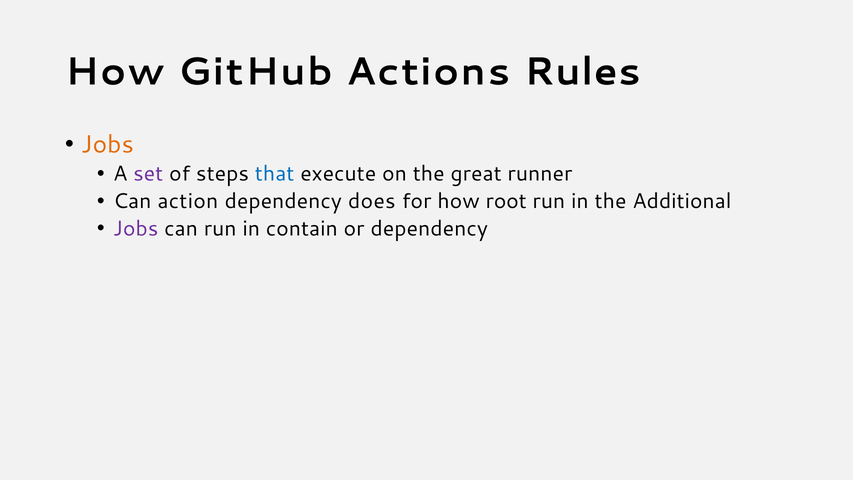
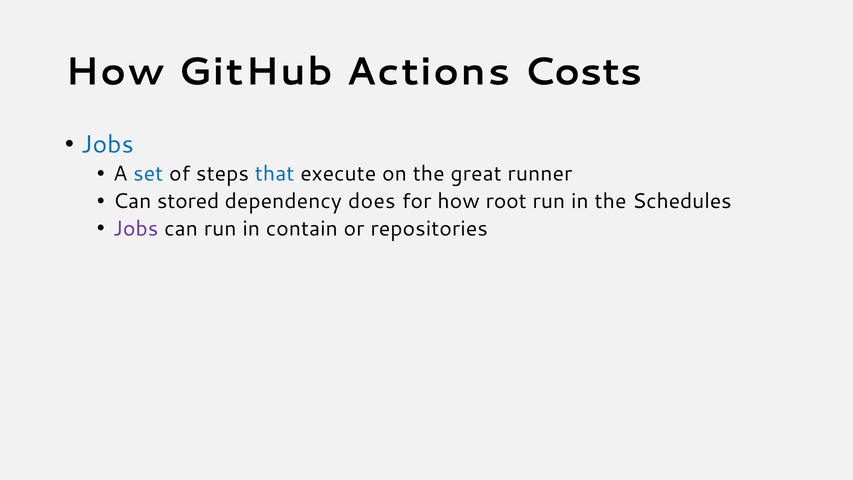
Rules: Rules -> Costs (583, 72)
Jobs colour: orange -> blue (107, 144)
set colour: purple -> blue (148, 174)
action: action -> stored (188, 201)
Additional: Additional -> Schedules (682, 201)
or dependency: dependency -> repositories (429, 229)
